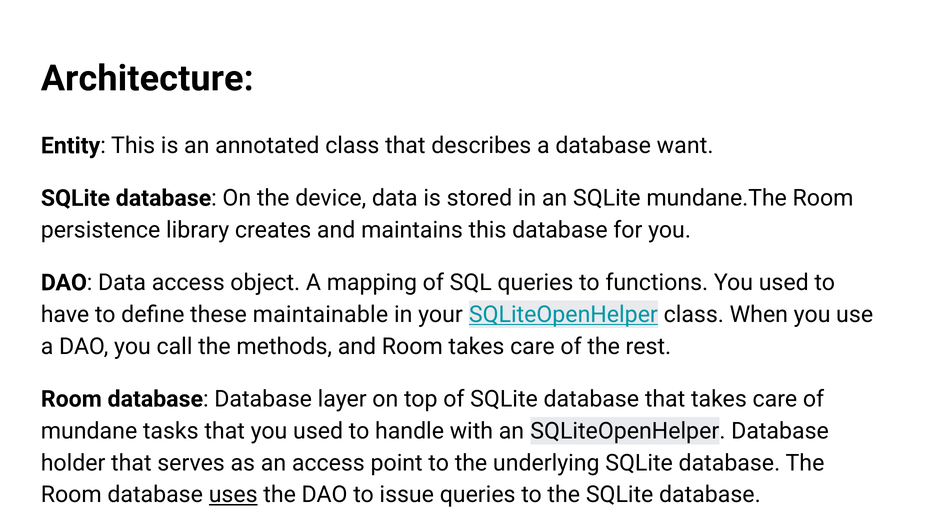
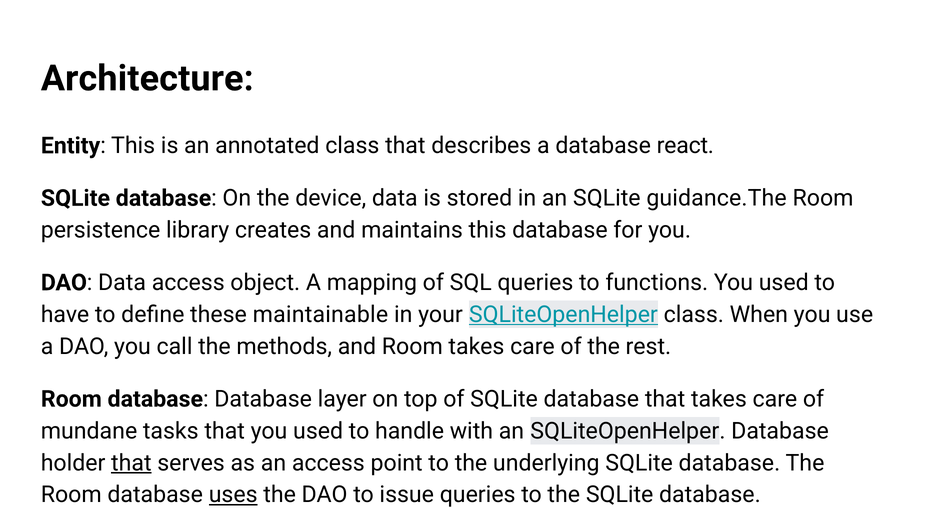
want: want -> react (685, 146)
mundane.The: mundane.The -> guidance.The (717, 198)
that underline: none -> present (131, 463)
